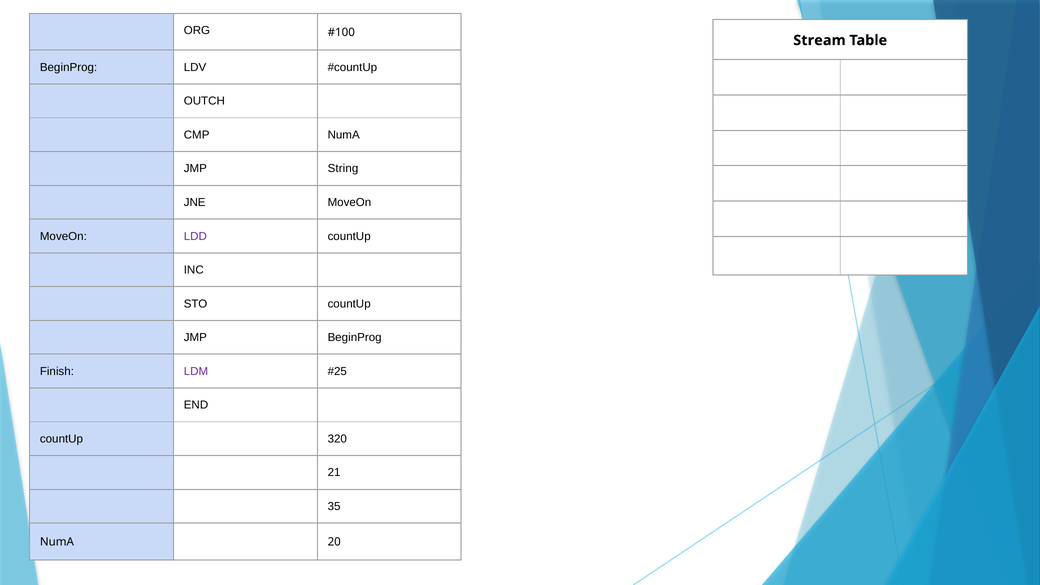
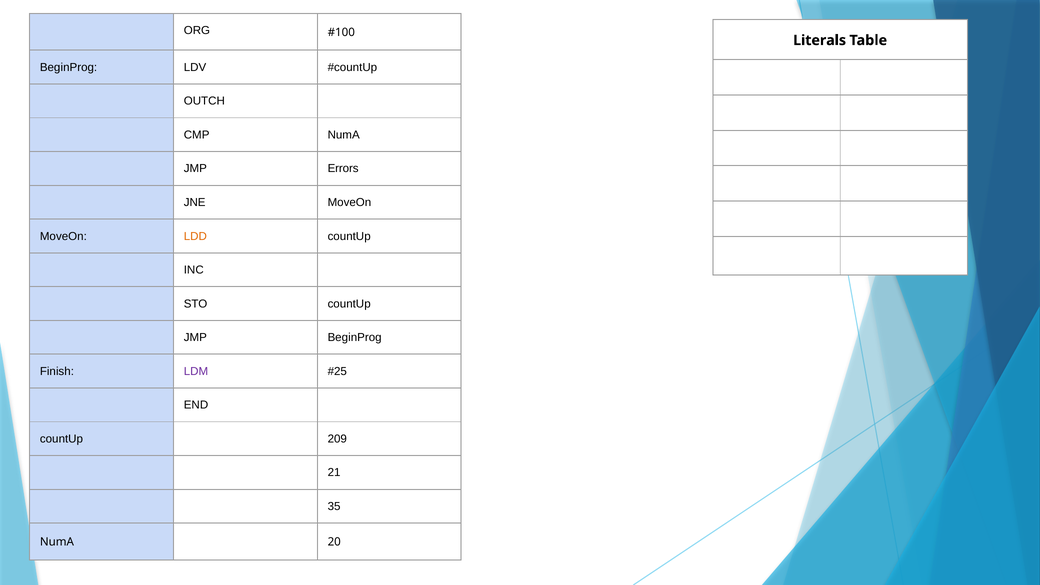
Stream: Stream -> Literals (820, 40)
String: String -> Errors (343, 169)
LDD colour: purple -> orange (195, 236)
320: 320 -> 209 (337, 439)
